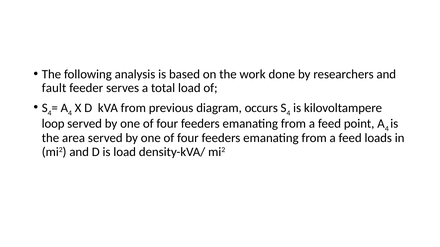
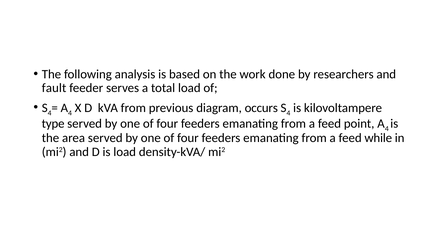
loop: loop -> type (53, 124)
loads: loads -> while (378, 138)
